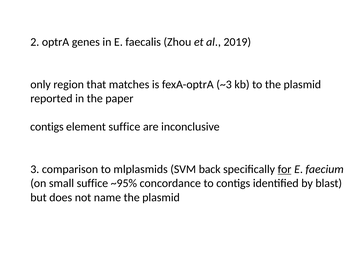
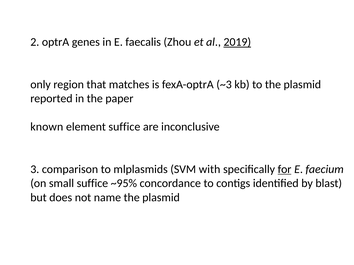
2019 underline: none -> present (237, 42)
contigs: contigs -> known (47, 127)
back: back -> with (210, 170)
